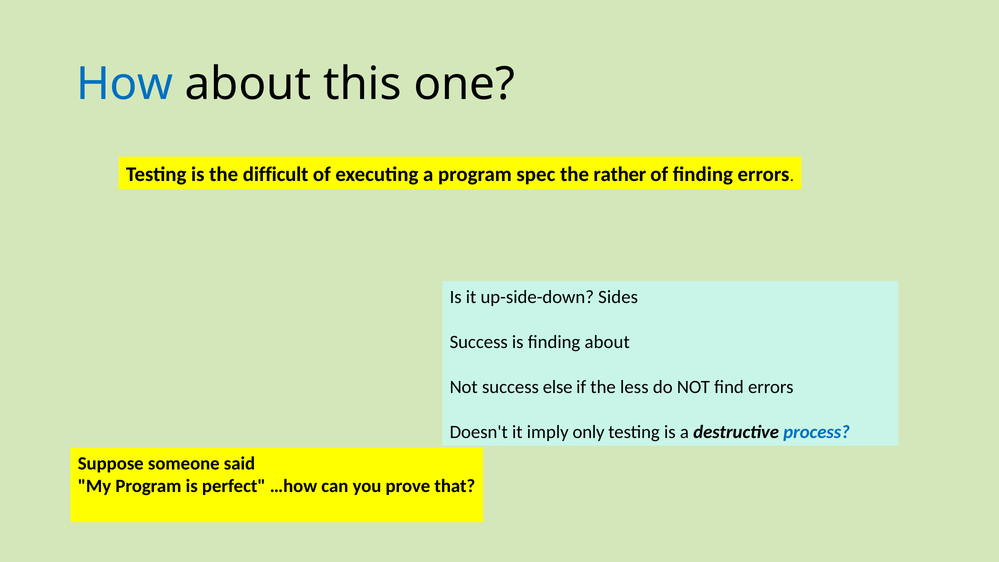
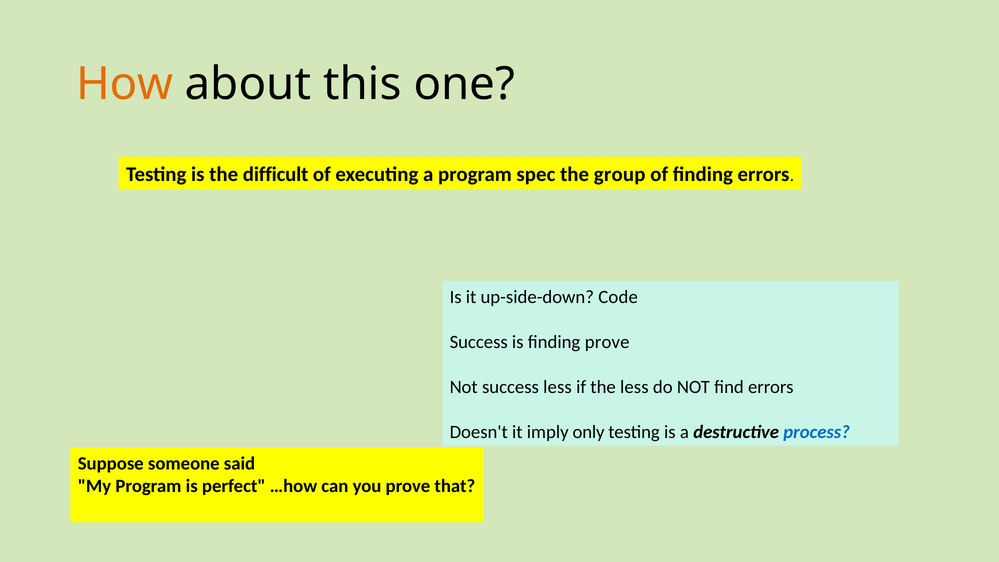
How colour: blue -> orange (125, 84)
rather: rather -> group (620, 174)
Sides: Sides -> Code (618, 297)
finding about: about -> prove (607, 342)
success else: else -> less (557, 387)
